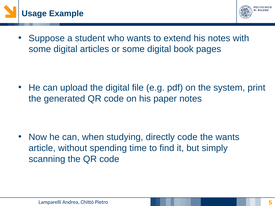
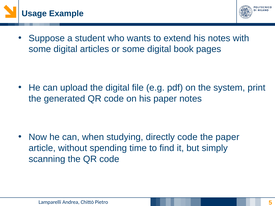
the wants: wants -> paper (227, 137)
